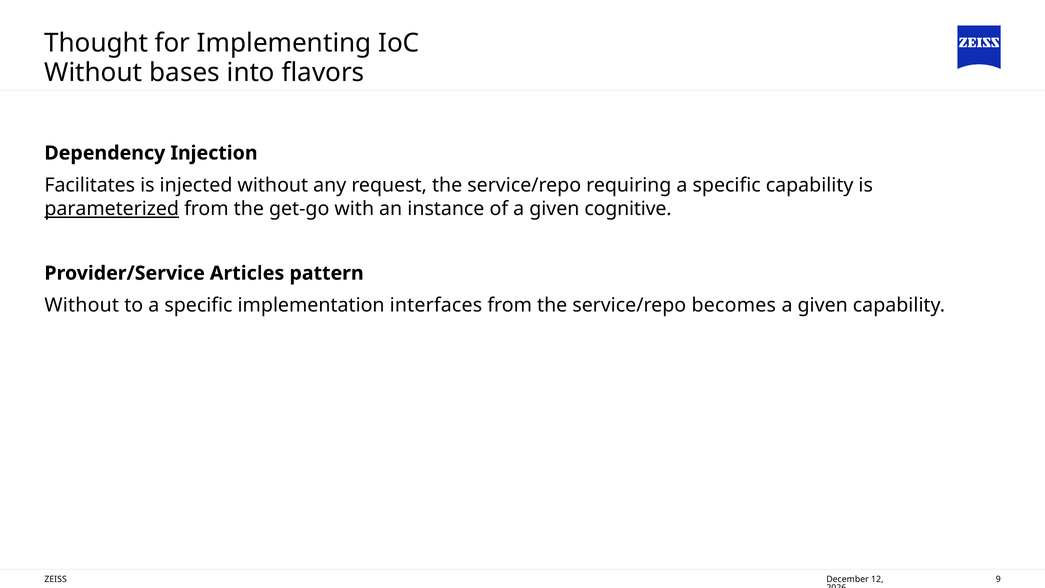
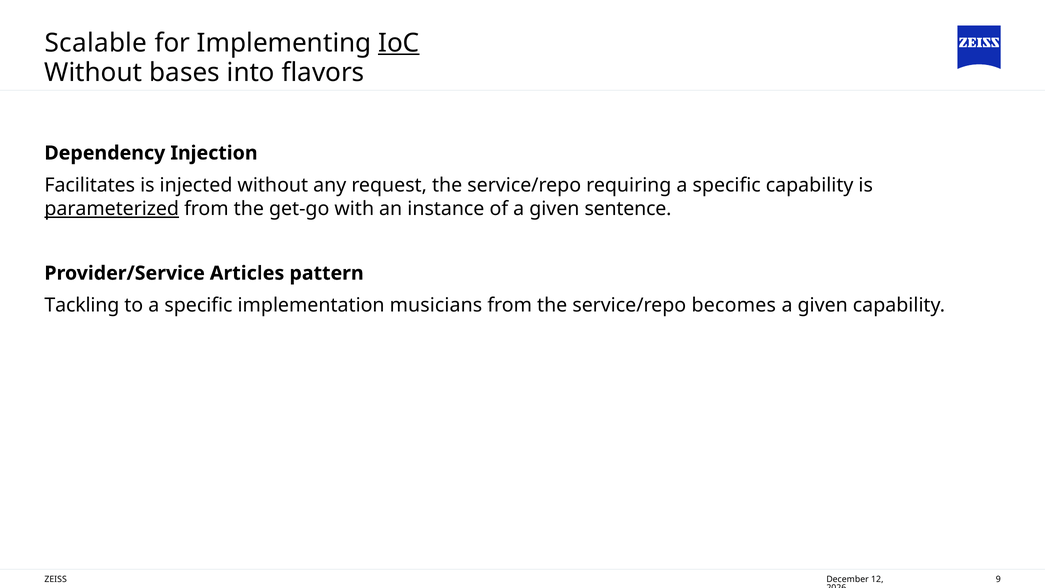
Thought: Thought -> Scalable (96, 43)
IoC underline: none -> present (399, 43)
cognitive: cognitive -> sentence (628, 209)
Without: Without -> Tackling (82, 305)
interfaces: interfaces -> musicians (436, 305)
